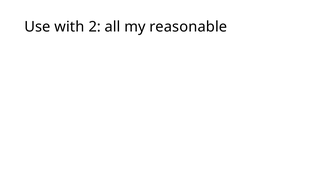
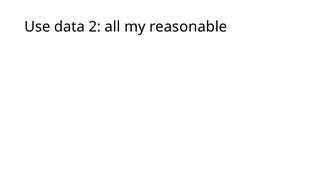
with: with -> data (70, 27)
